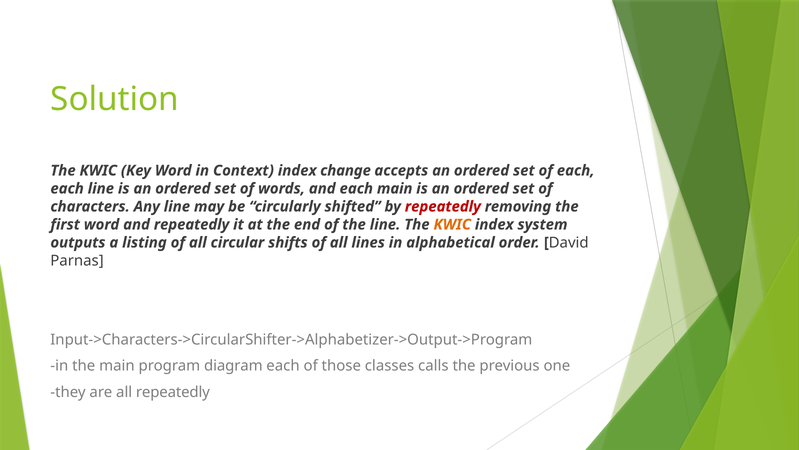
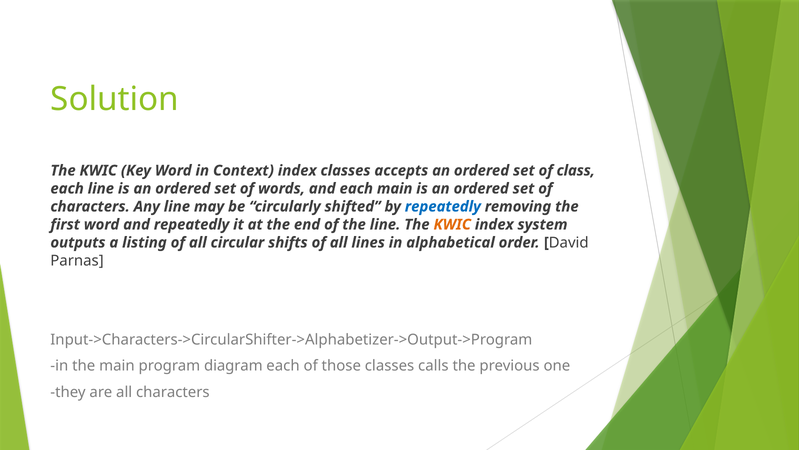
index change: change -> classes (345, 170)
of each: each -> class (576, 170)
repeatedly colour: red -> blue (443, 206)
all repeatedly: repeatedly -> characters (173, 392)
